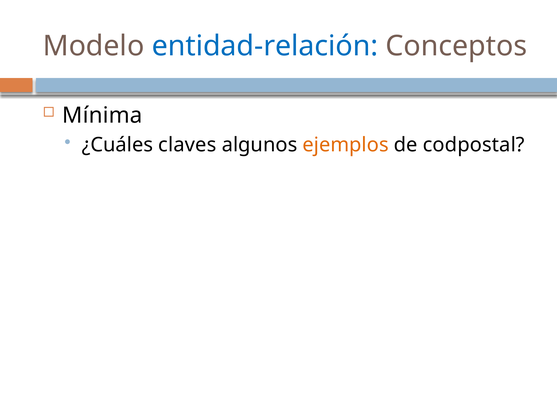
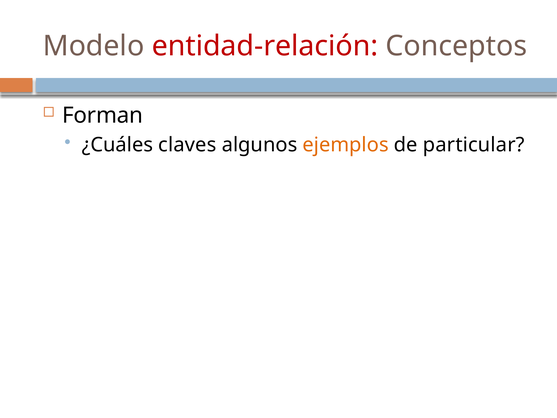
entidad-relación colour: blue -> red (265, 46)
Mínima: Mínima -> Forman (103, 115)
codpostal: codpostal -> particular (474, 145)
